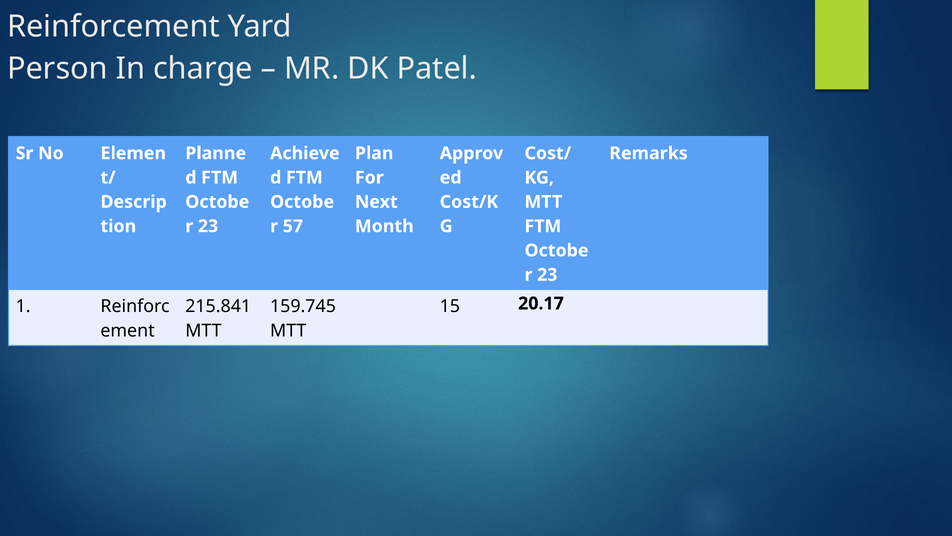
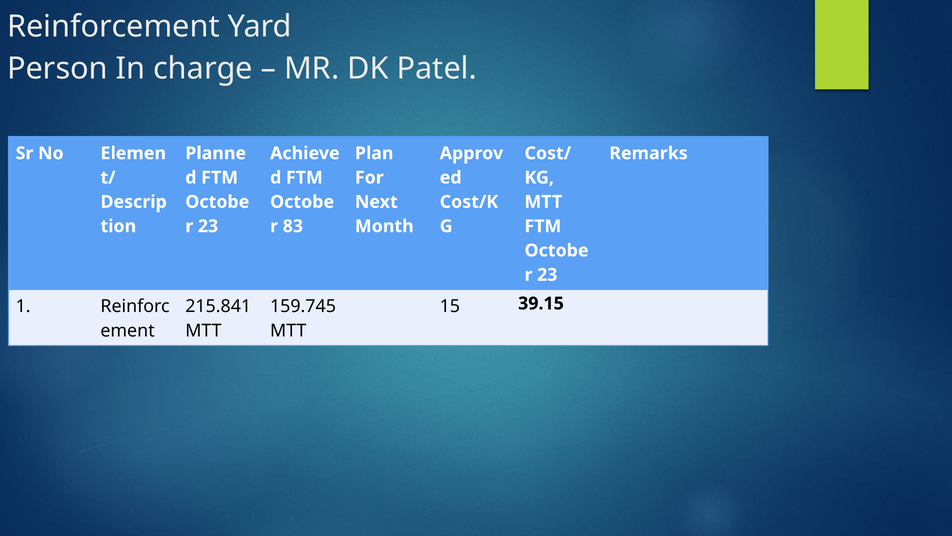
57: 57 -> 83 (293, 226)
20.17: 20.17 -> 39.15 (541, 303)
